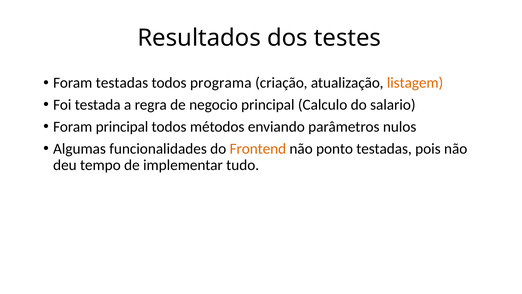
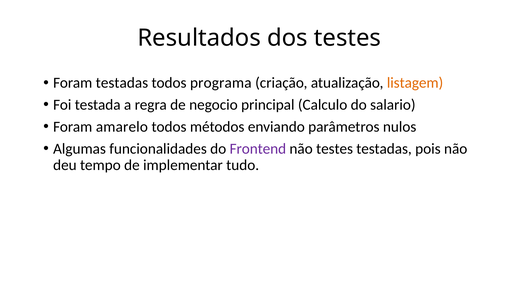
Foram principal: principal -> amarelo (122, 127)
Frontend colour: orange -> purple (258, 149)
não ponto: ponto -> testes (335, 149)
